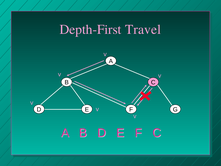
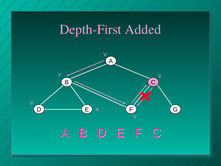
Travel: Travel -> Added (143, 29)
